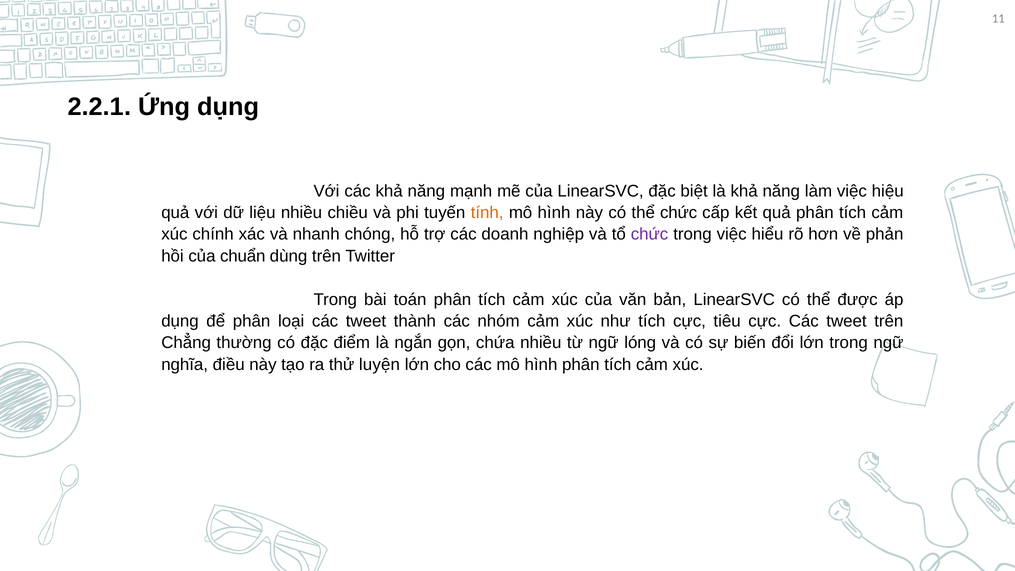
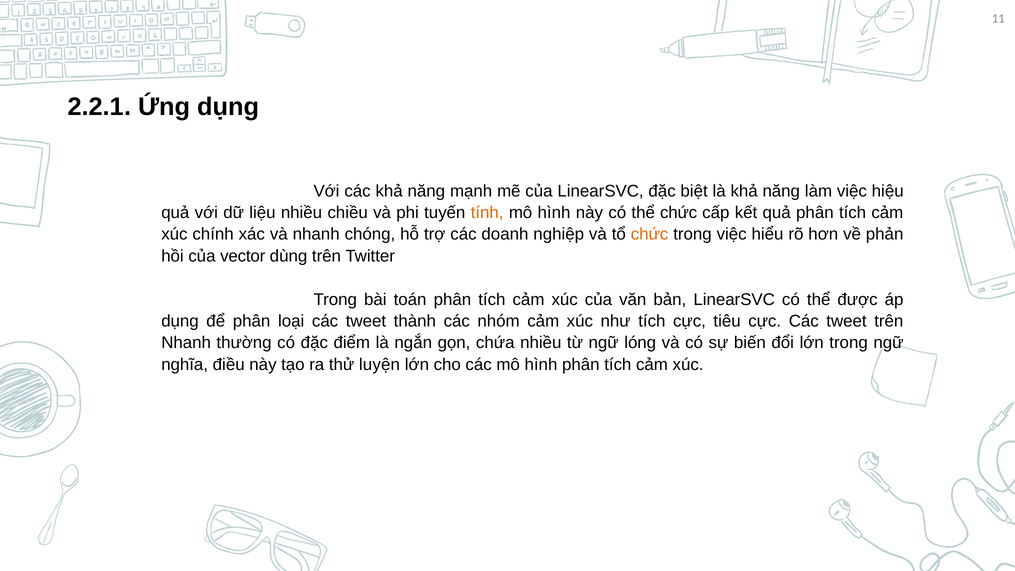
chức colour: purple -> orange (650, 234)
chuẩn: chuẩn -> vector (243, 256)
Chẳng: Chẳng -> Nhanh (186, 343)
